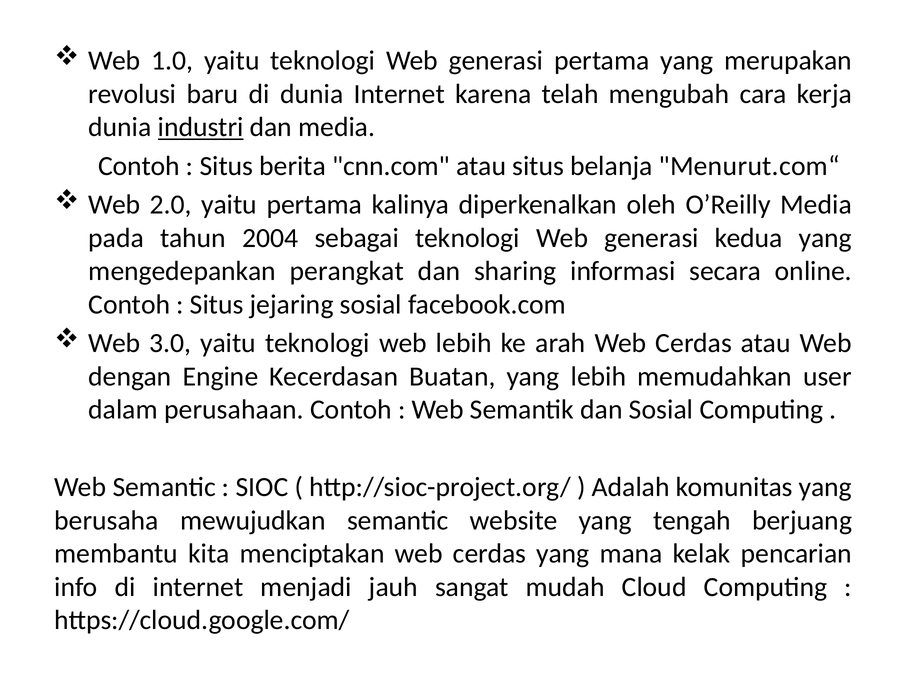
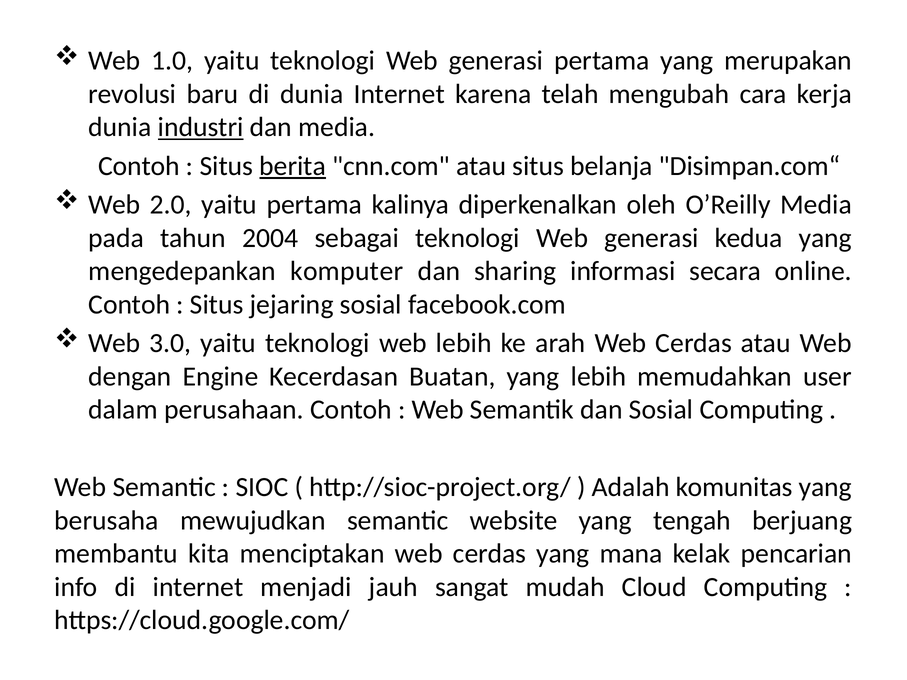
berita underline: none -> present (293, 166)
Menurut.com“: Menurut.com“ -> Disimpan.com“ (749, 166)
perangkat: perangkat -> komputer (347, 271)
